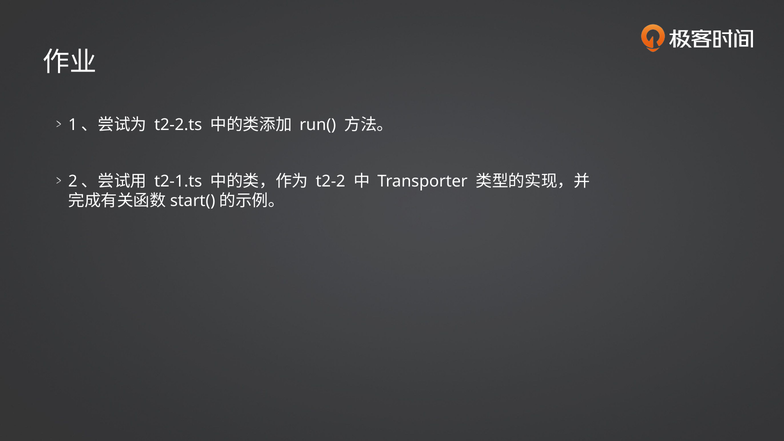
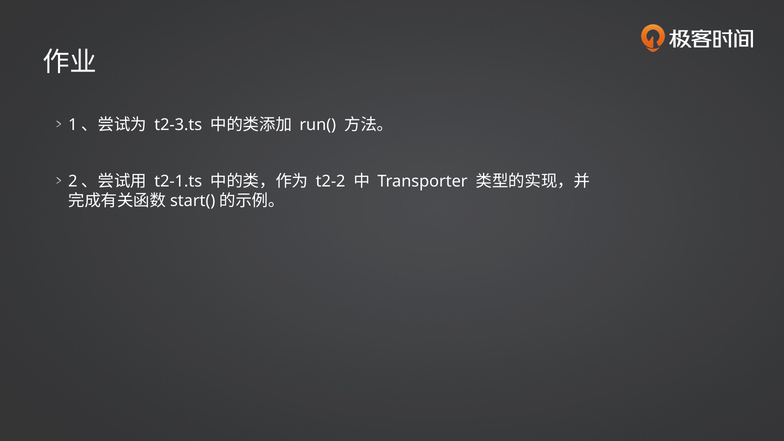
t2-2.ts: t2-2.ts -> t2-3.ts (178, 125)
